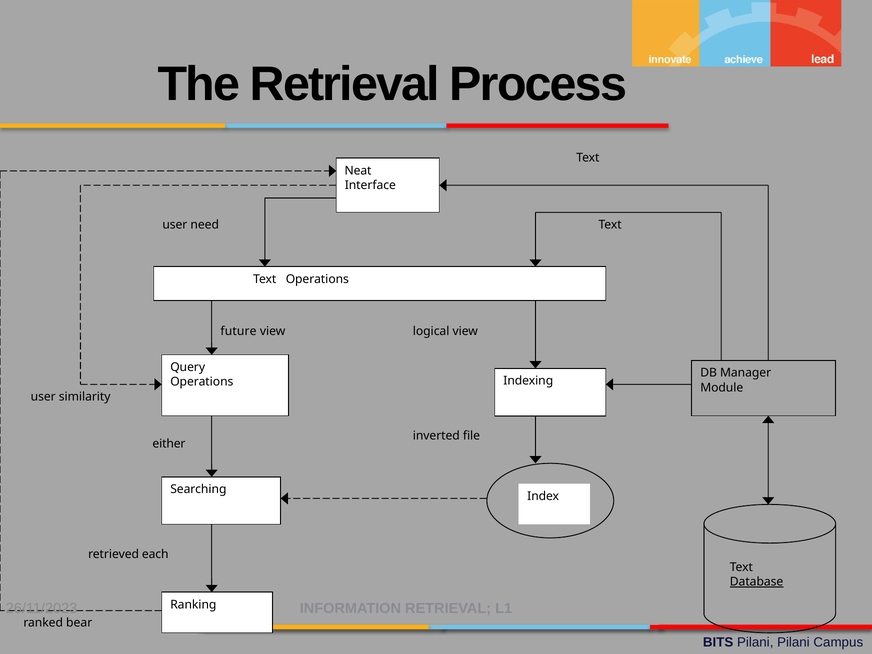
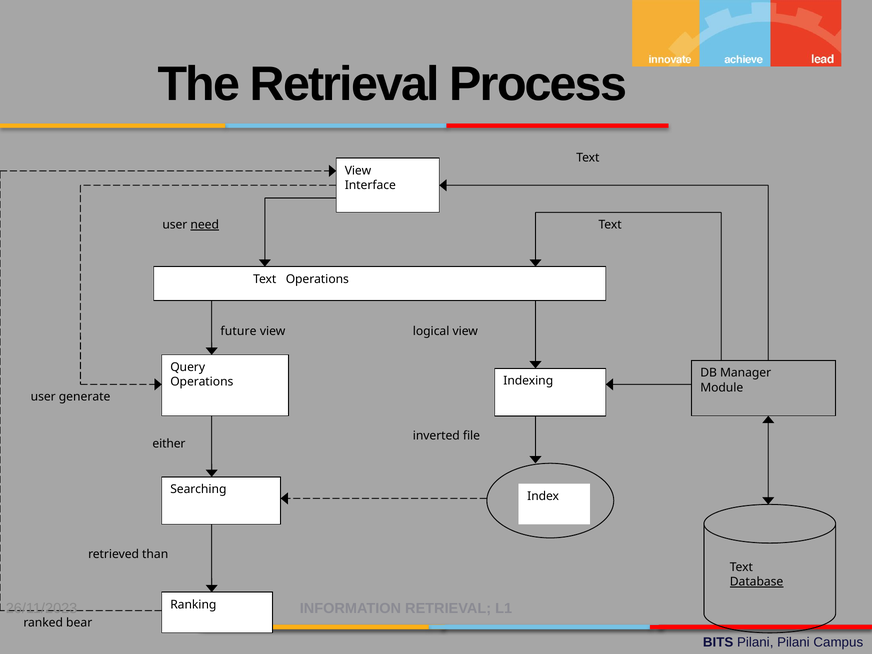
Neat: Neat -> View (358, 171)
need underline: none -> present (205, 225)
similarity: similarity -> generate (85, 397)
each: each -> than (155, 554)
